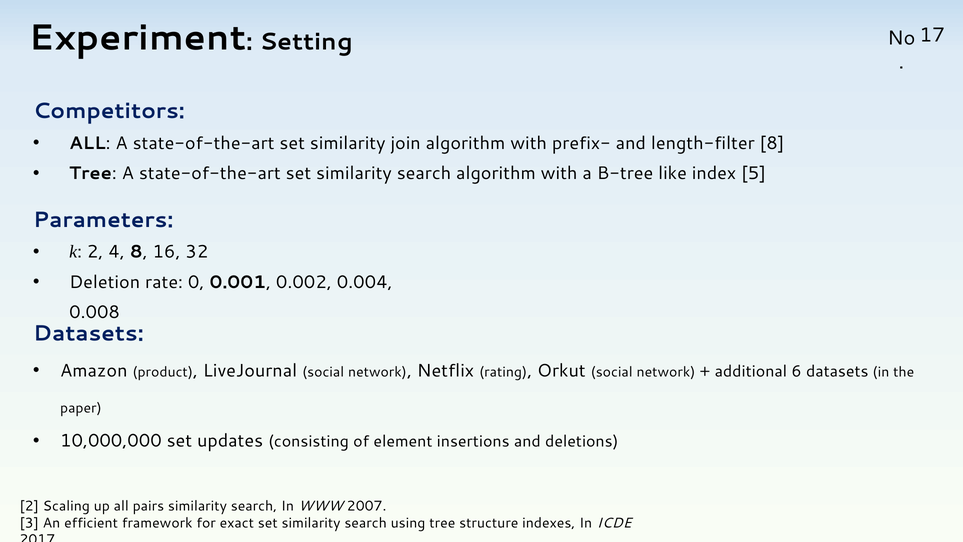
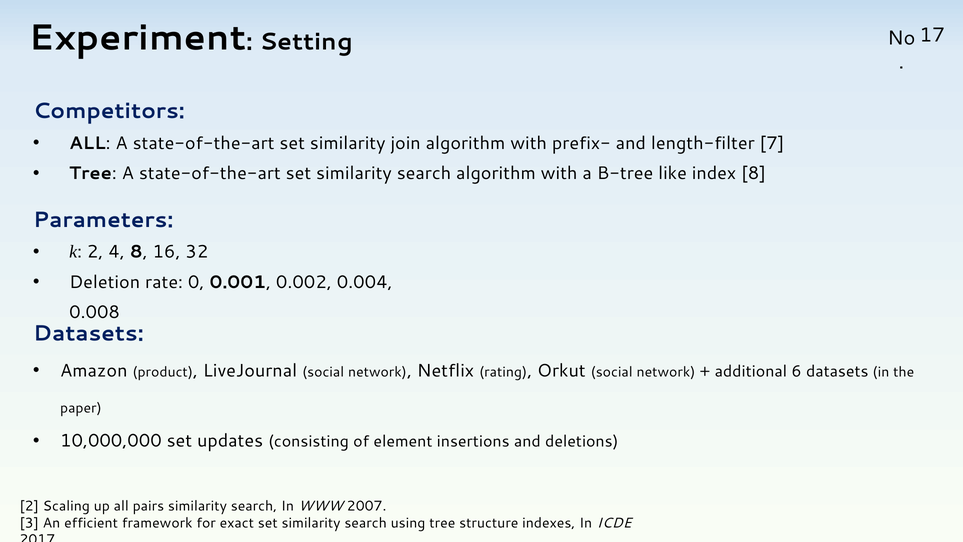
length-filter 8: 8 -> 7 (772, 143)
index 5: 5 -> 8 (754, 173)
